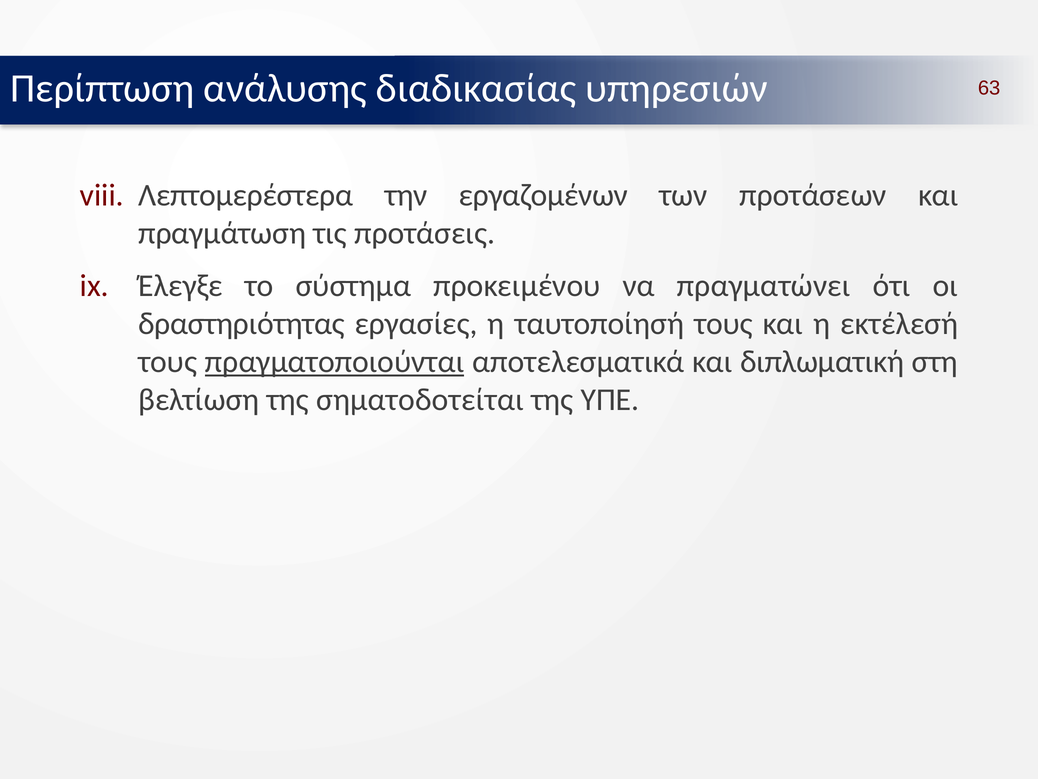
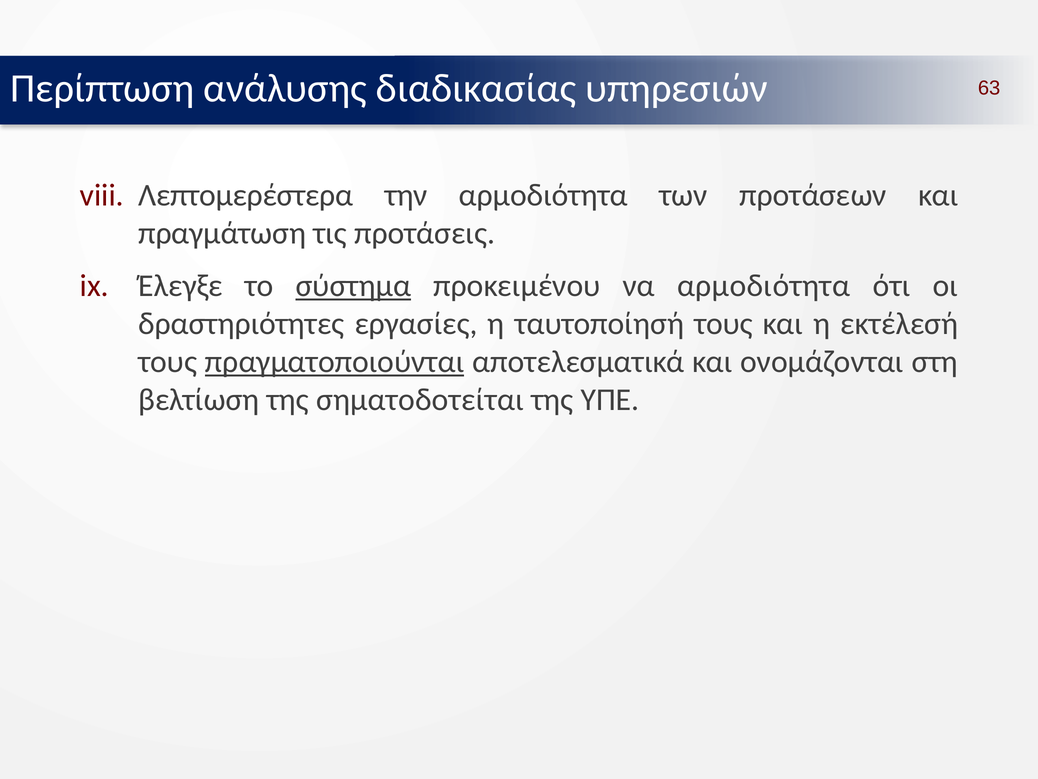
την εργαζομένων: εργαζομένων -> αρμοδιότητα (543, 195)
σύστημα underline: none -> present (353, 285)
να πραγματώνει: πραγματώνει -> αρμοδιότητα (764, 285)
δραστηριότητας: δραστηριότητας -> δραστηριότητες (241, 324)
διπλωματική: διπλωματική -> ονομάζονται (822, 362)
